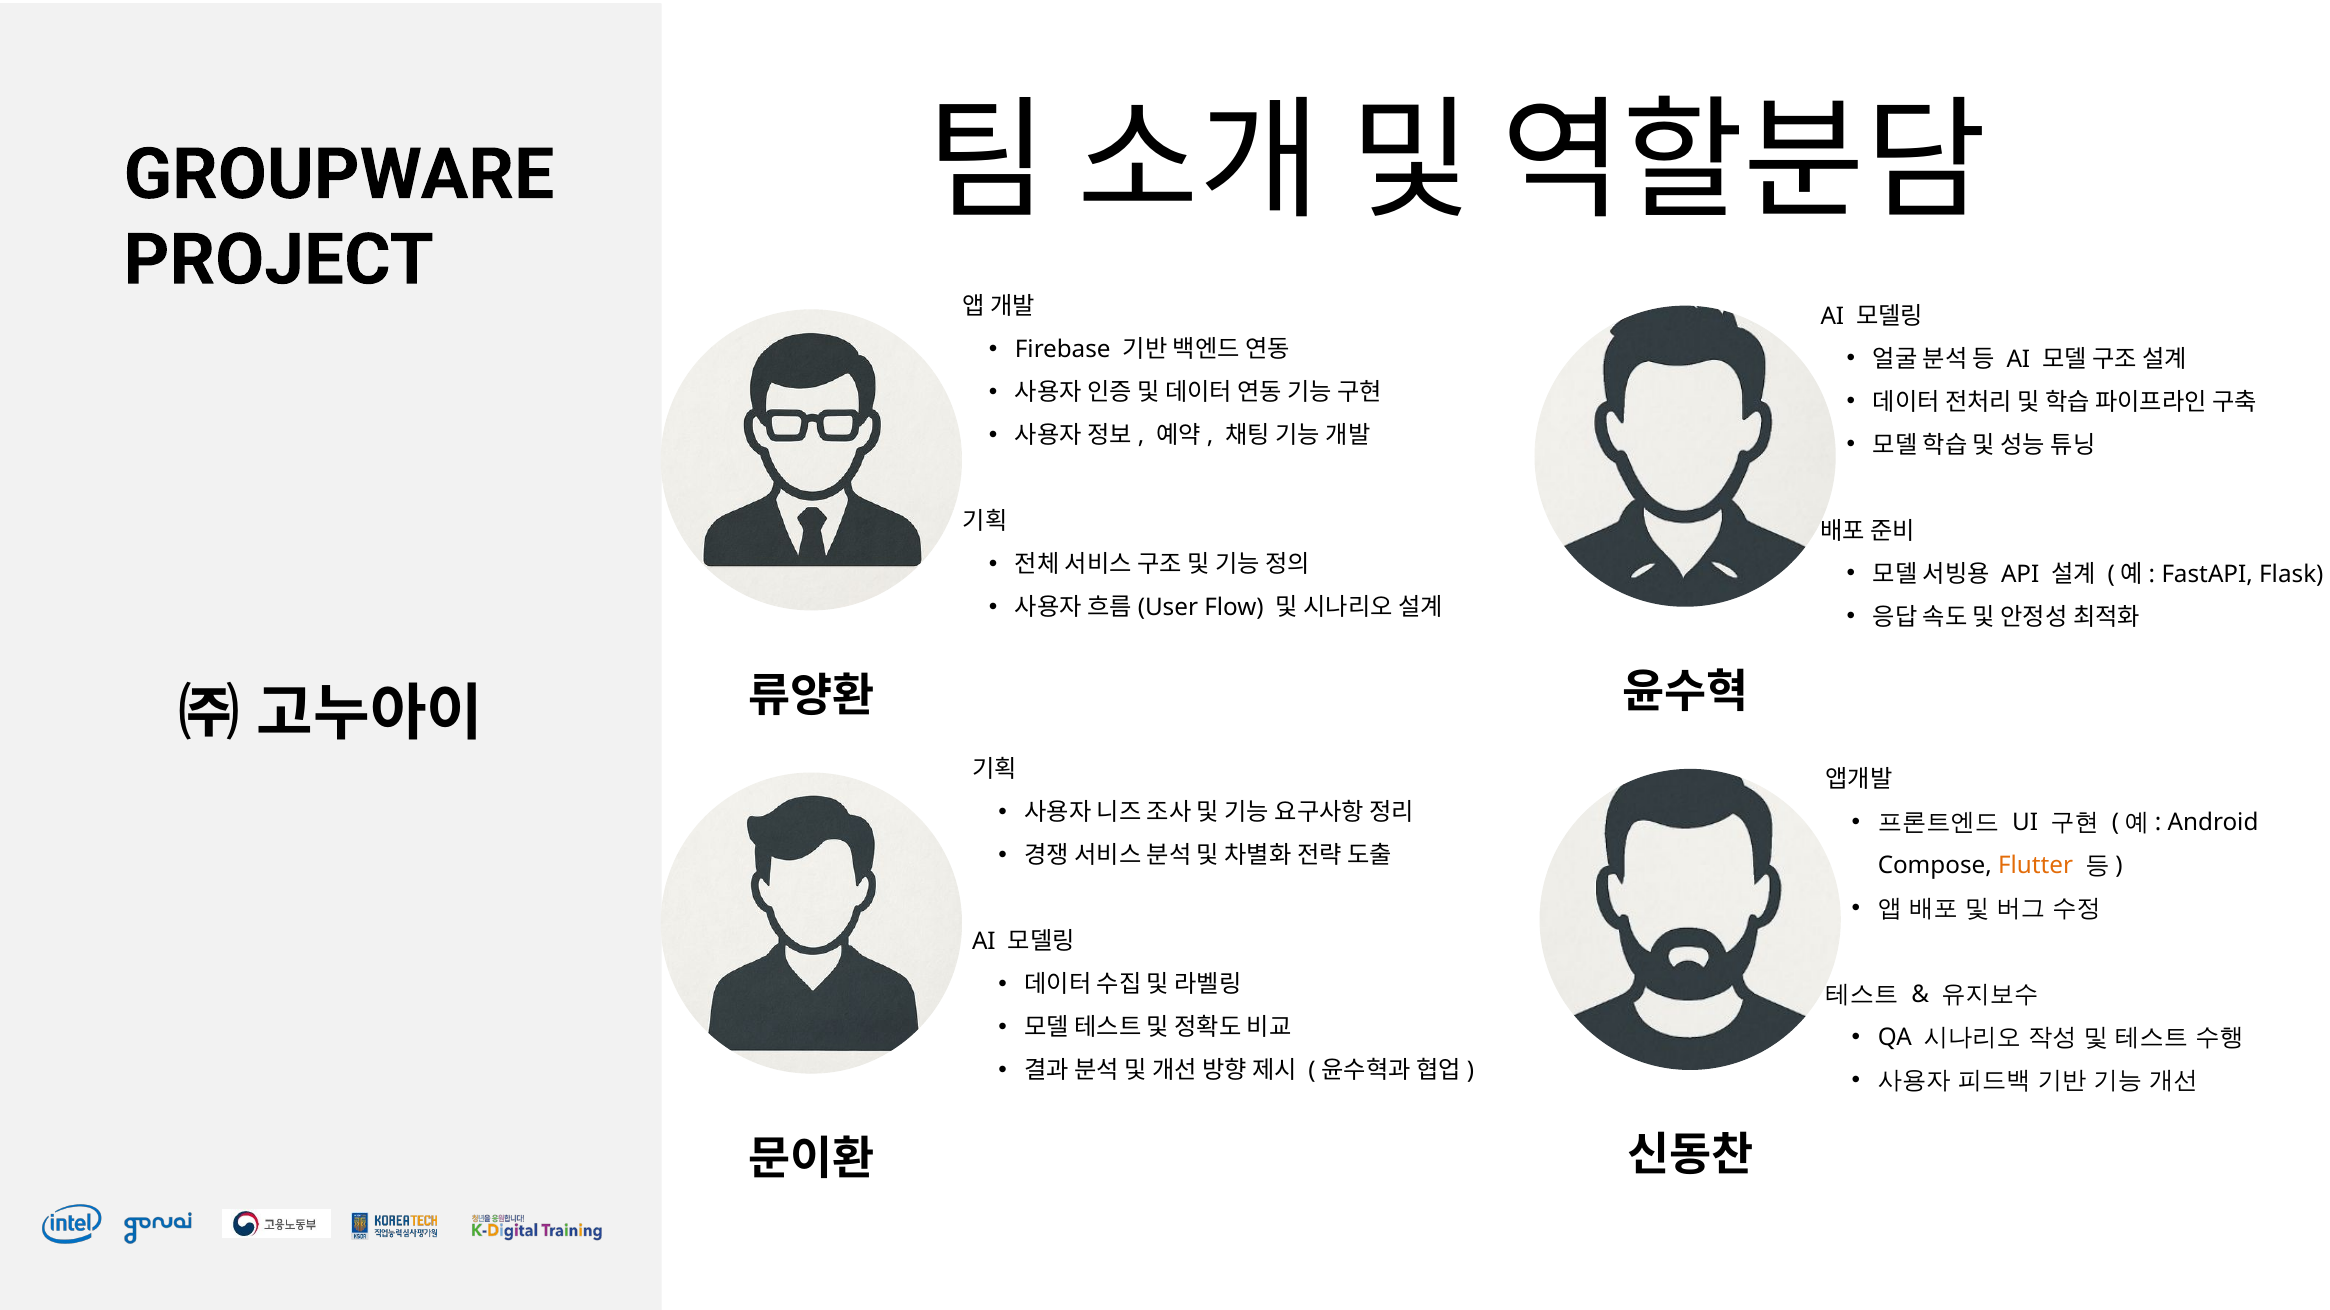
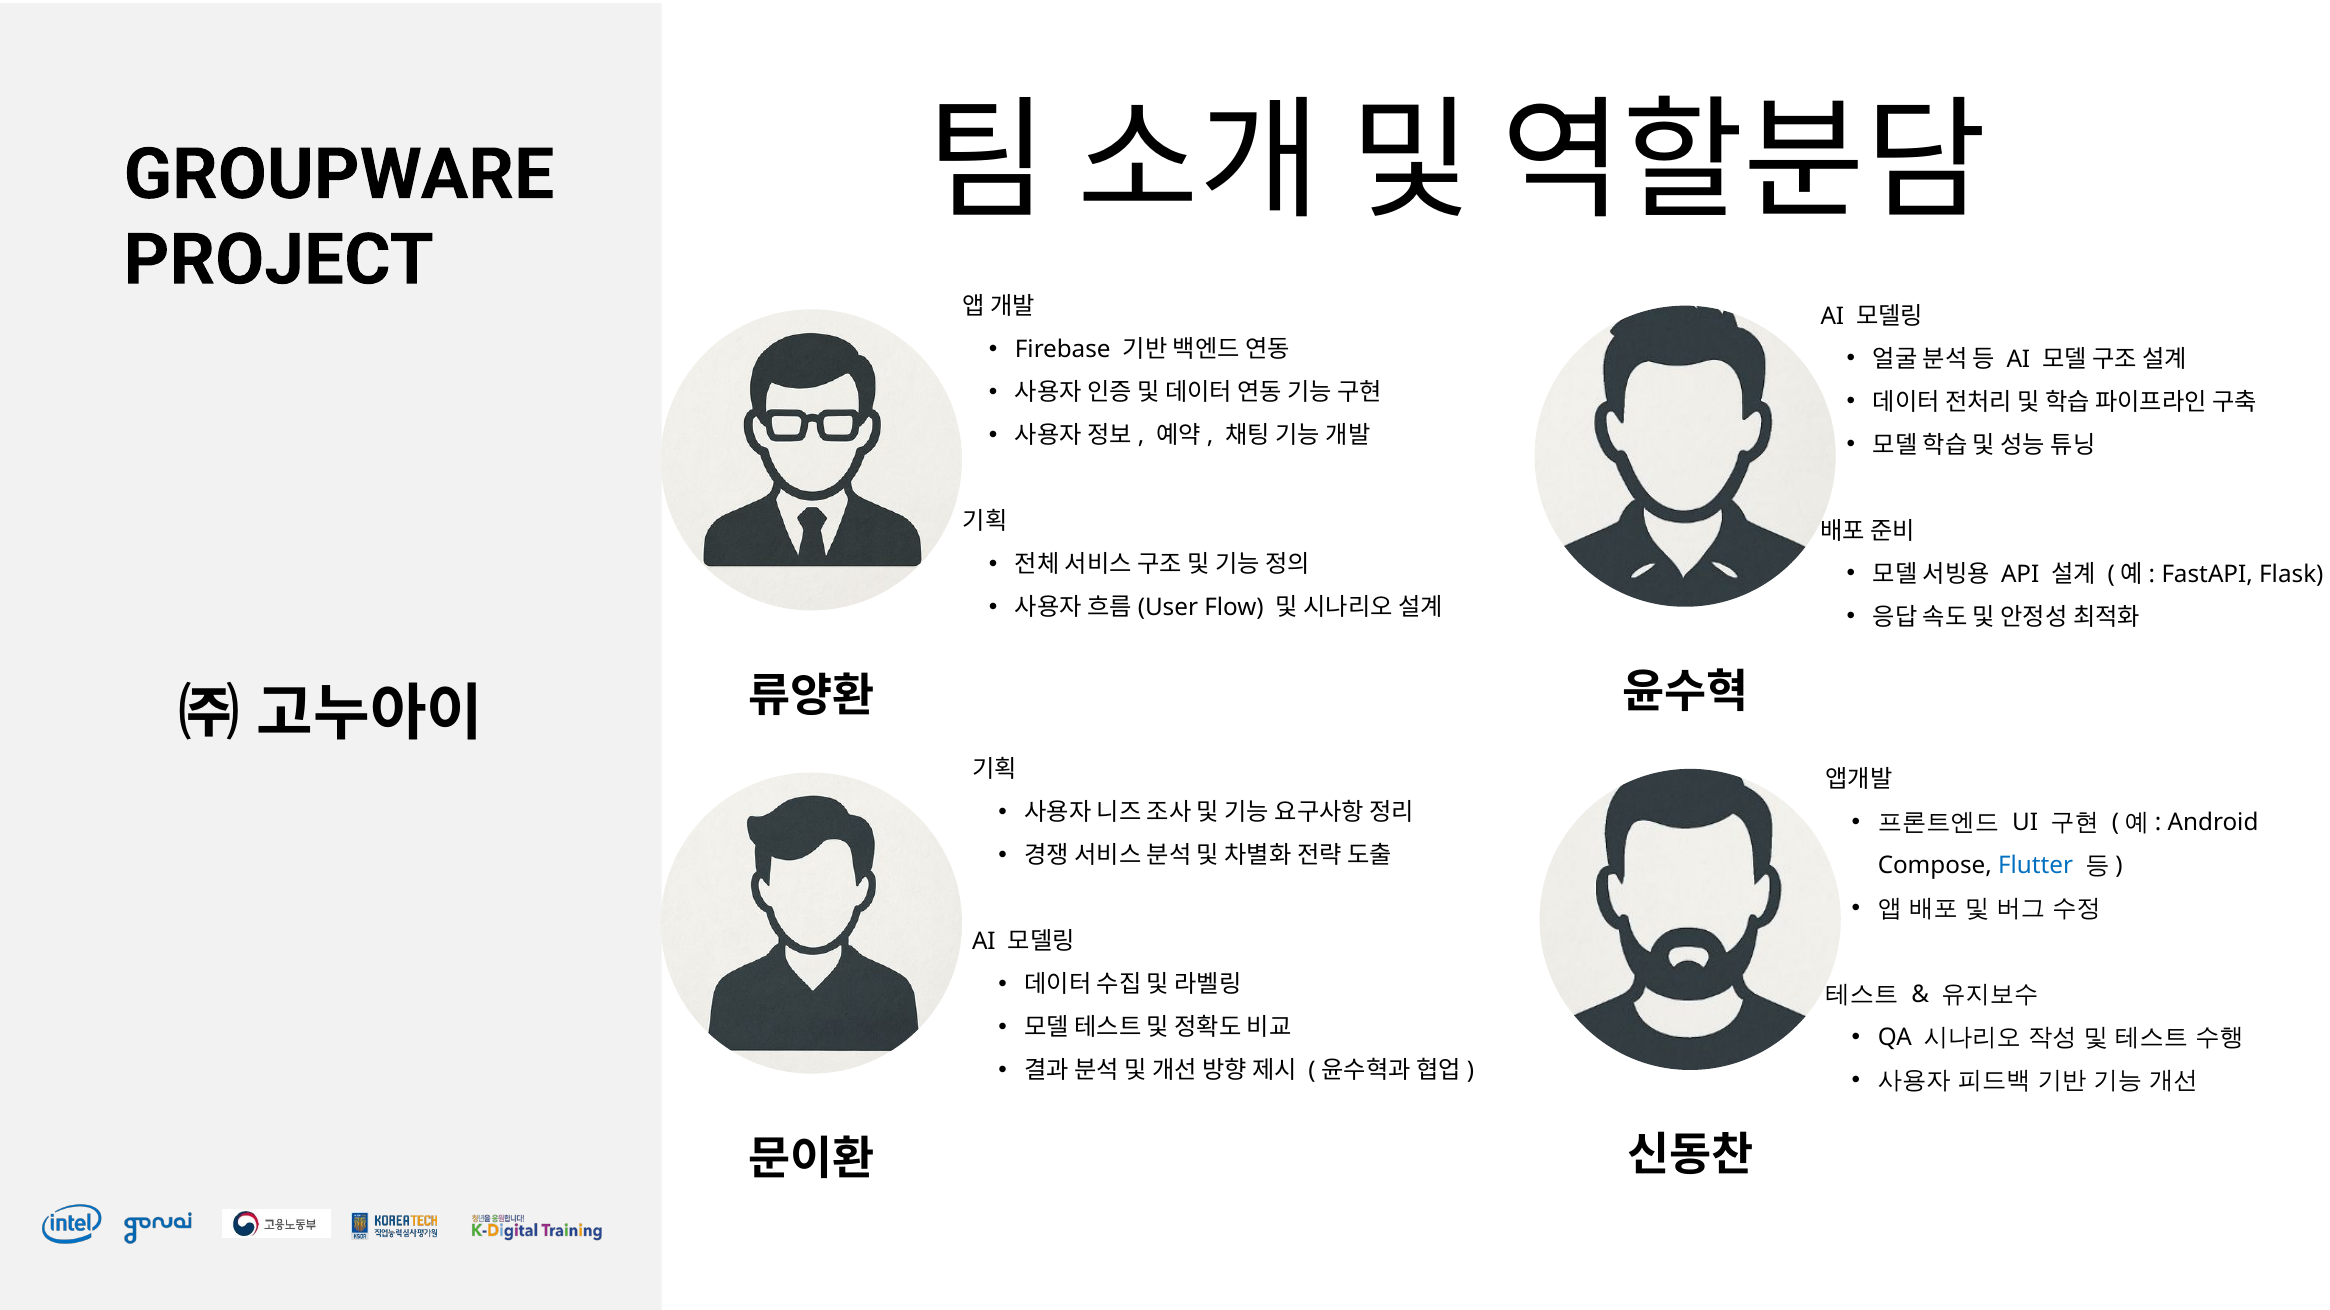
Flutter colour: orange -> blue (2036, 866)
